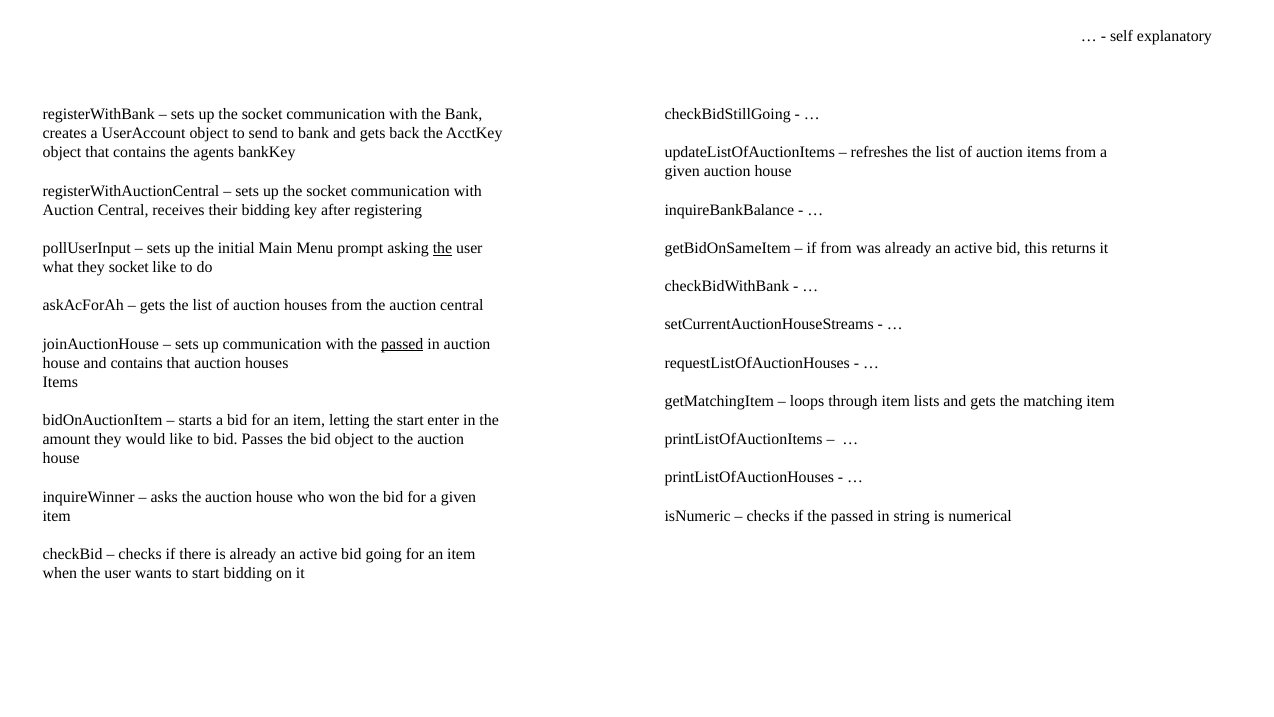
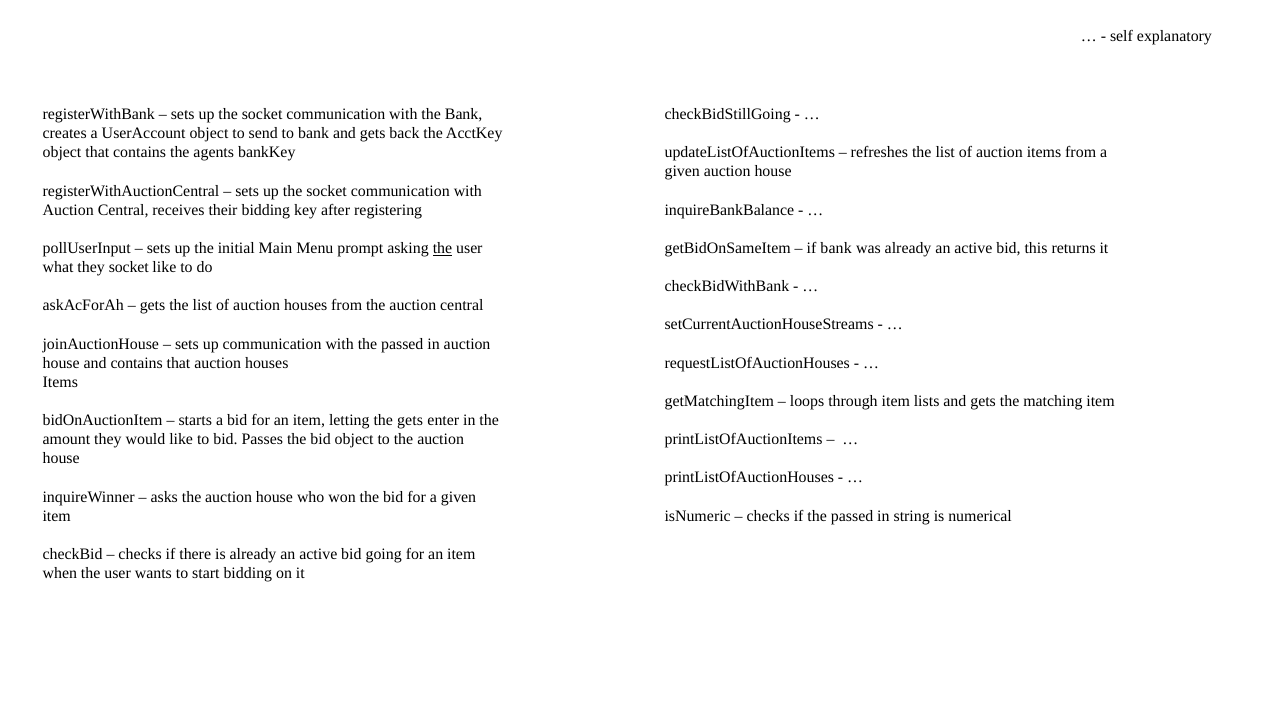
if from: from -> bank (836, 248)
passed underline: present -> none (402, 344)
the start: start -> gets (410, 420)
